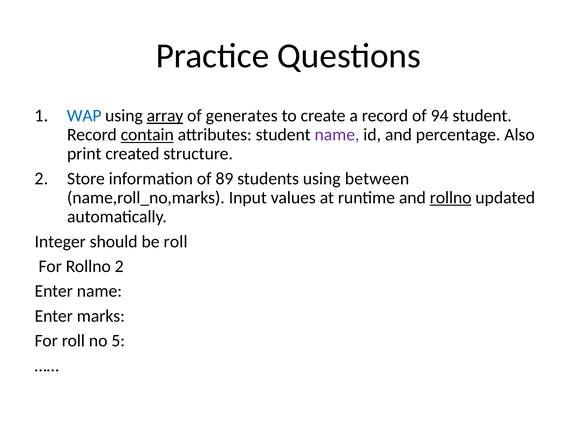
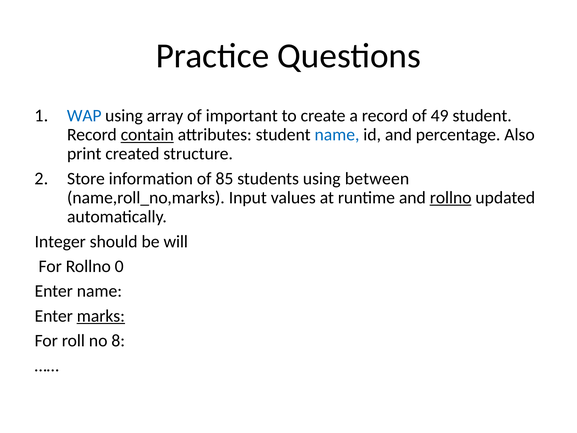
array underline: present -> none (165, 116)
generates: generates -> important (242, 116)
94: 94 -> 49 (440, 116)
name colour: purple -> blue (337, 135)
89: 89 -> 85 (224, 179)
be roll: roll -> will (176, 241)
Rollno 2: 2 -> 0 (119, 266)
marks underline: none -> present (101, 316)
5: 5 -> 8 (118, 341)
